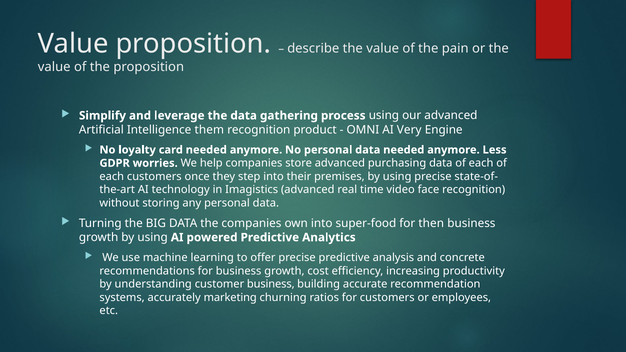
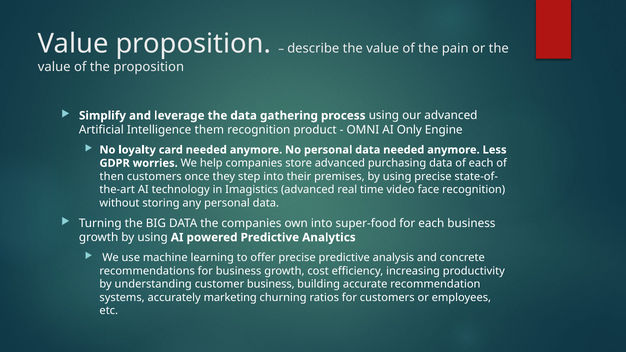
Very: Very -> Only (409, 130)
each: each -> then (112, 177)
for then: then -> each (431, 223)
